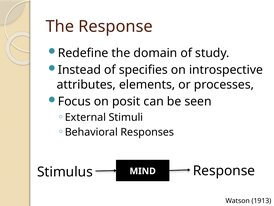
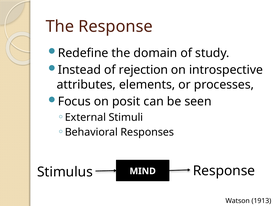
specifies: specifies -> rejection (143, 70)
